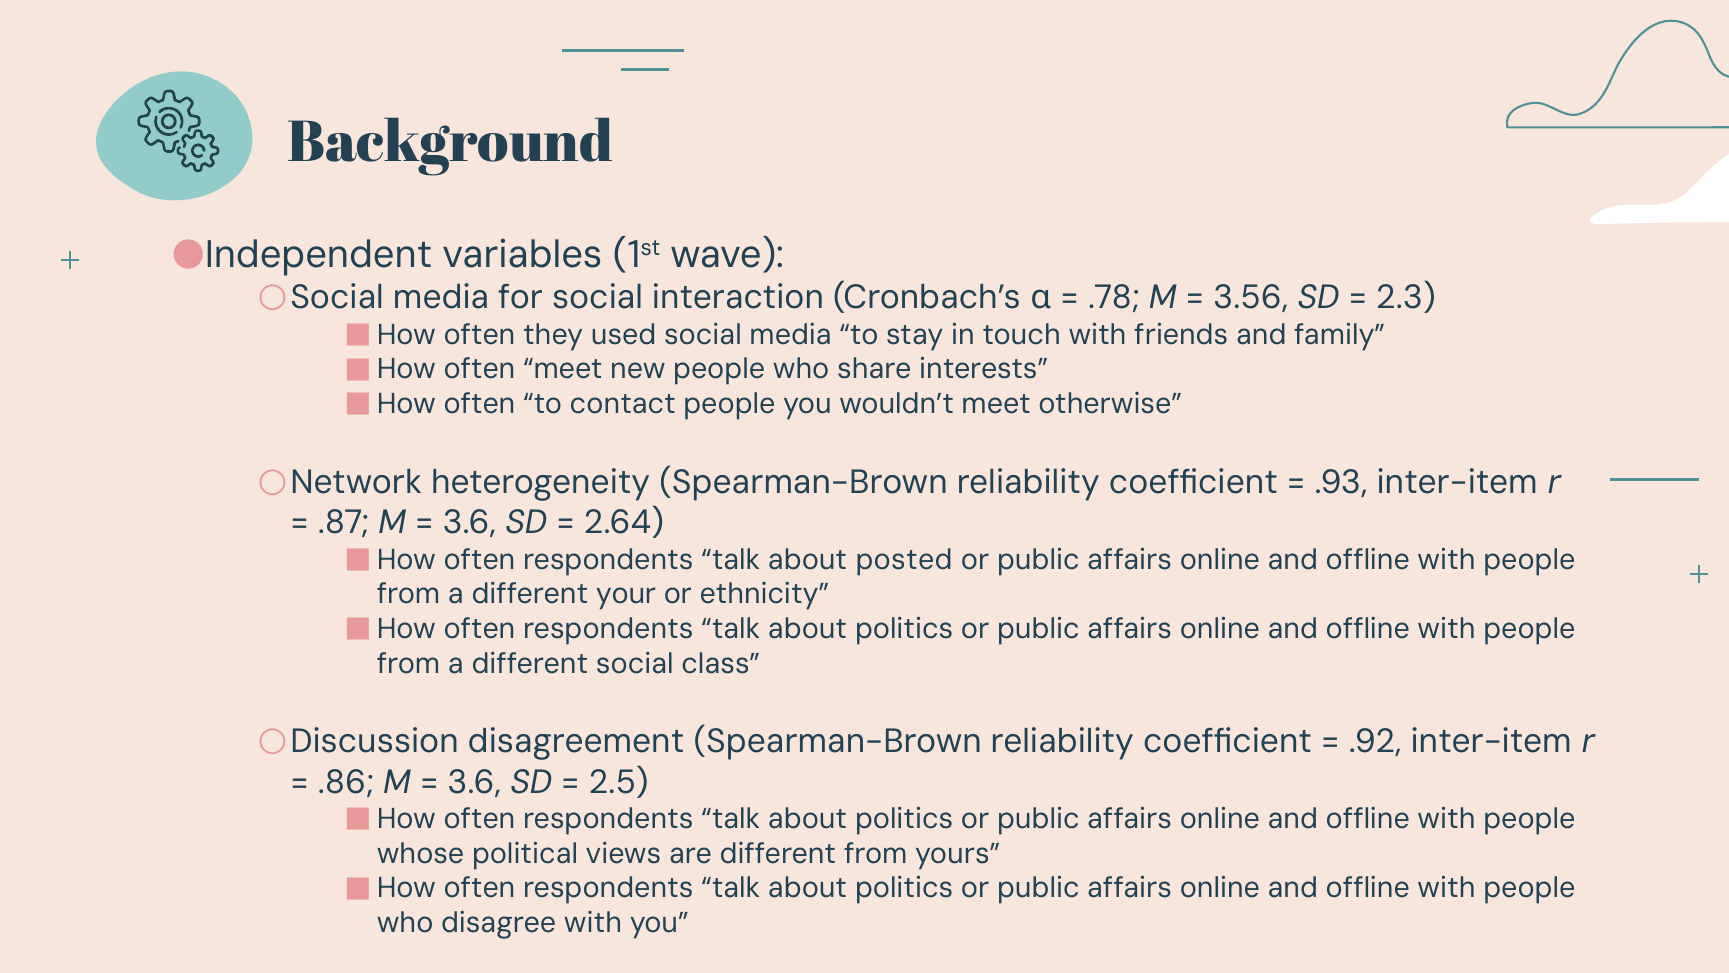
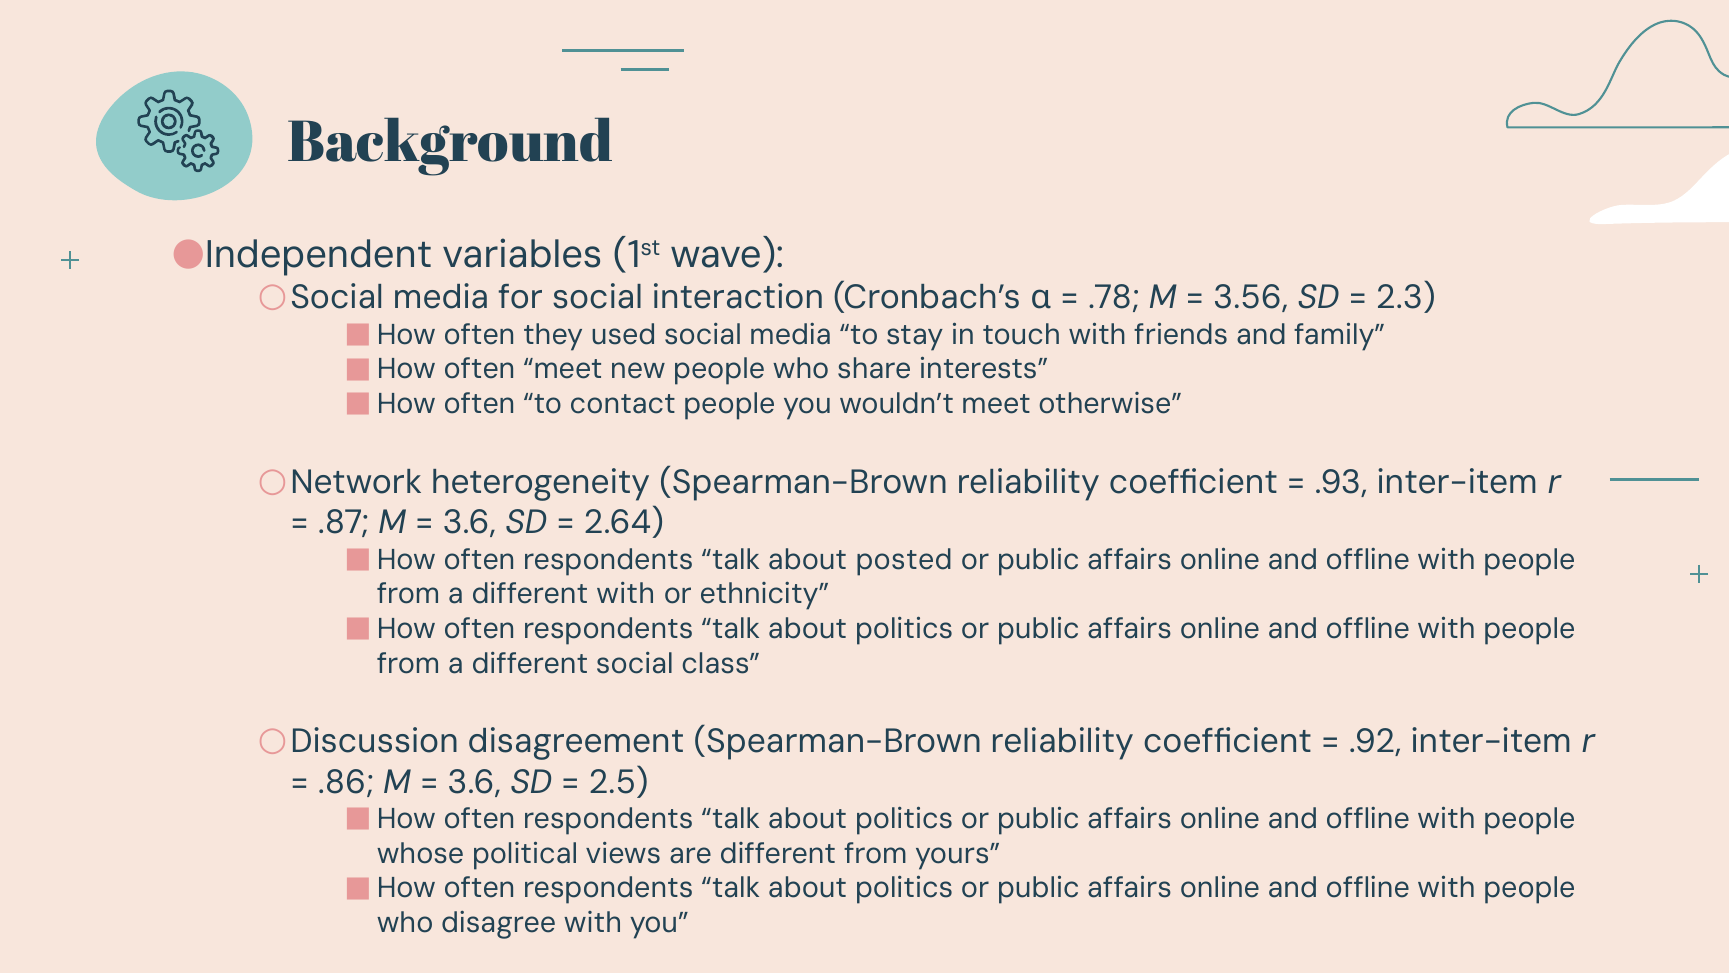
different your: your -> with (626, 594)
